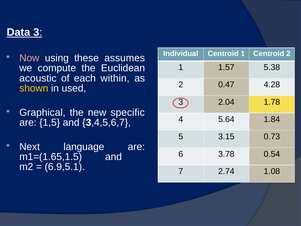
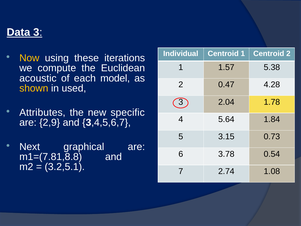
Now colour: pink -> yellow (29, 58)
assumes: assumes -> iterations (125, 58)
within: within -> model (115, 78)
Graphical: Graphical -> Attributes (42, 112)
1,5: 1,5 -> 2,9 (50, 122)
language: language -> graphical (84, 147)
m1=(1.65,1.5: m1=(1.65,1.5 -> m1=(7.81,8.8 (51, 157)
6.9,5.1: 6.9,5.1 -> 3.2,5.1 (65, 167)
